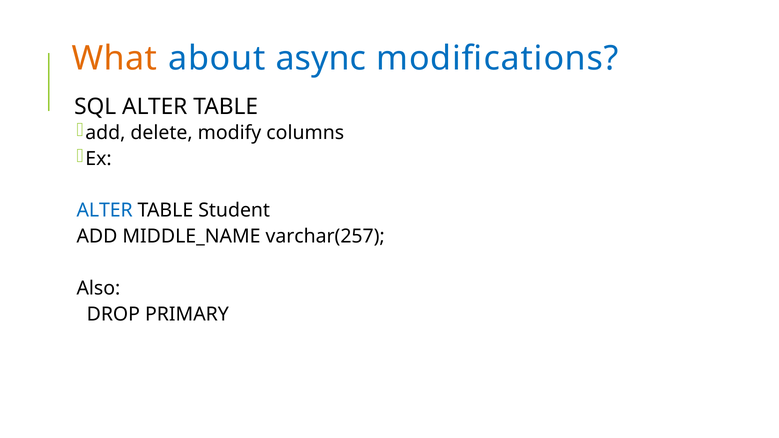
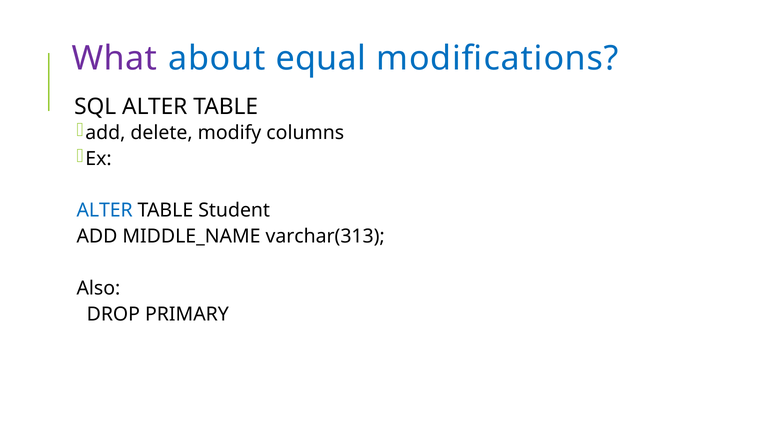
What colour: orange -> purple (114, 59)
async: async -> equal (321, 59)
varchar(257: varchar(257 -> varchar(313 (325, 237)
